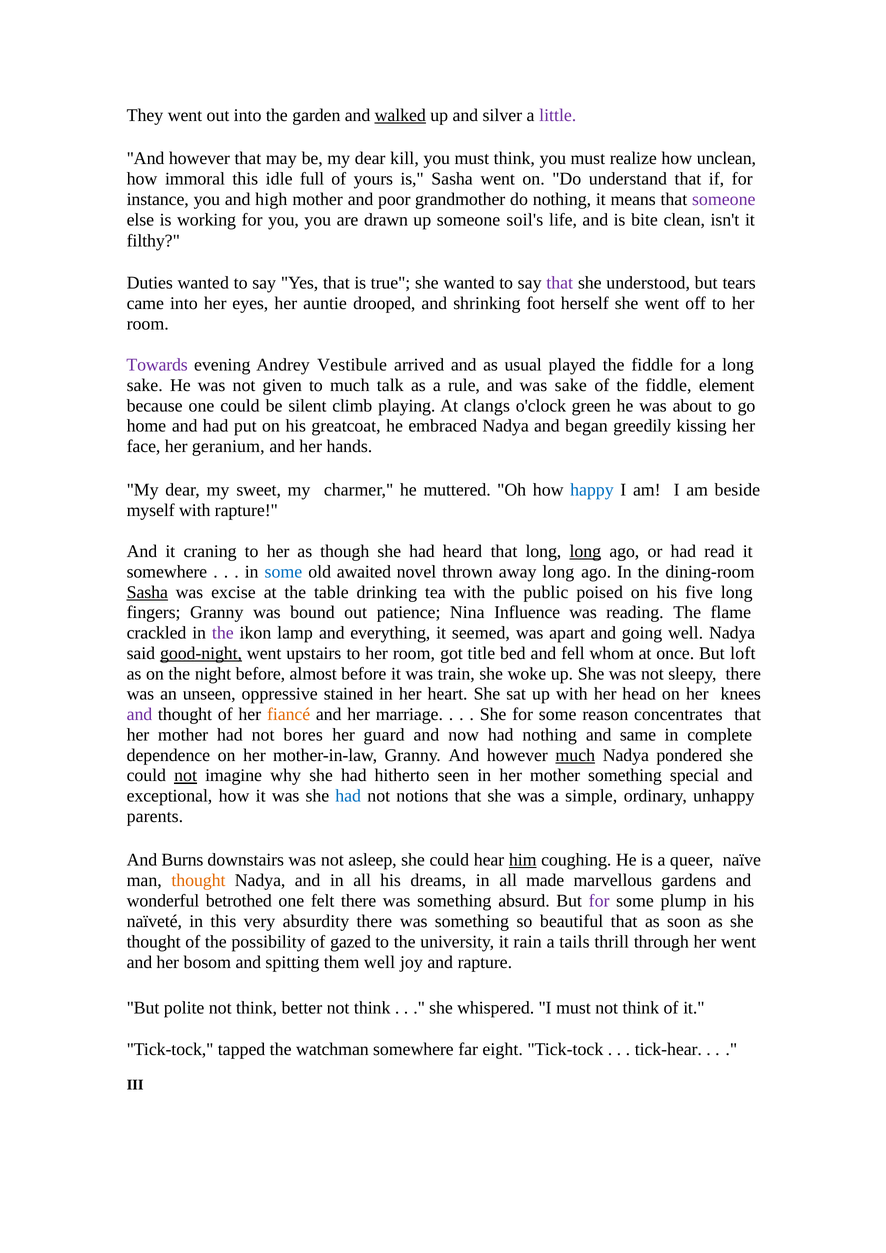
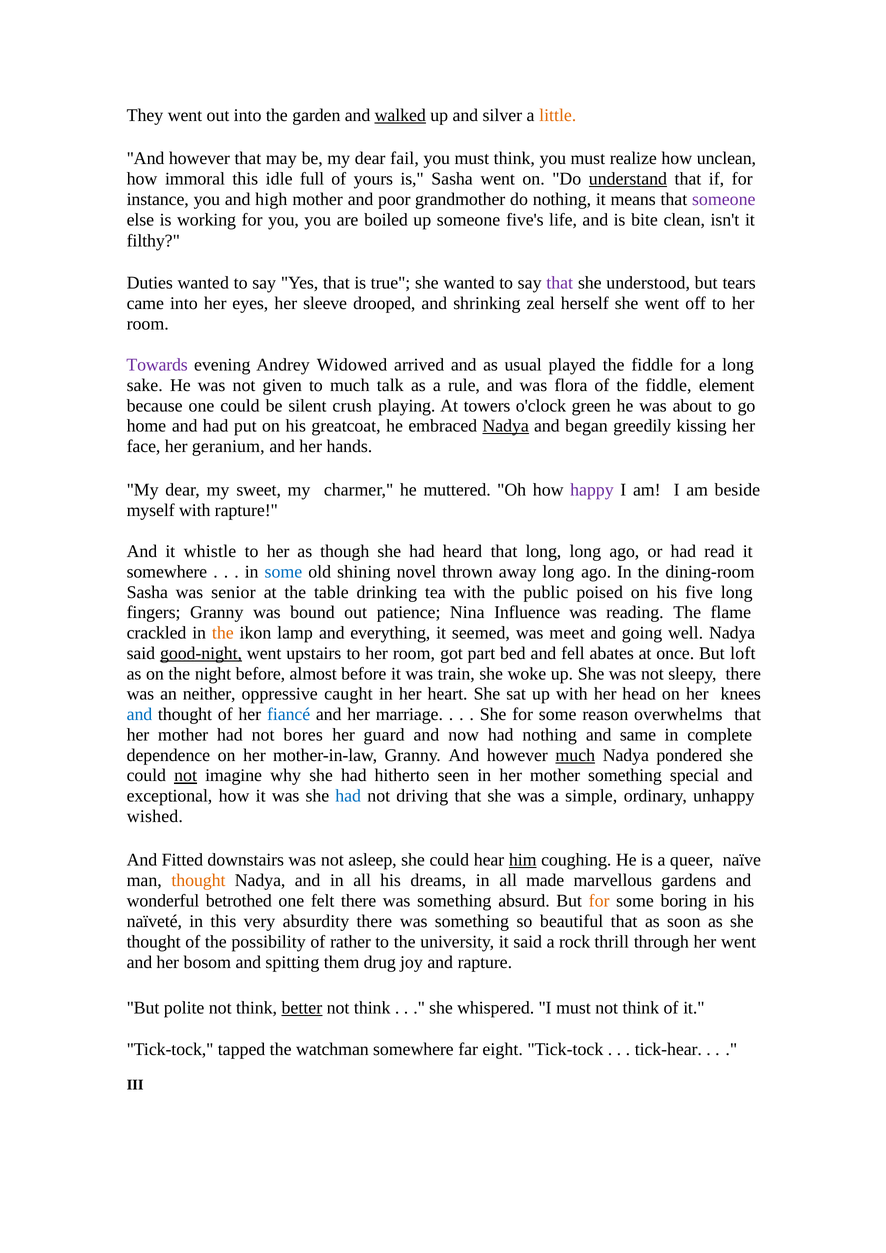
little colour: purple -> orange (558, 116)
kill: kill -> fail (405, 159)
understand underline: none -> present (628, 179)
drawn: drawn -> boiled (386, 220)
soil's: soil's -> five's (525, 220)
auntie: auntie -> sleeve (325, 304)
foot: foot -> zeal (541, 304)
Vestibule: Vestibule -> Widowed (352, 365)
was sake: sake -> flora (571, 386)
climb: climb -> crush (352, 406)
clangs: clangs -> towers (487, 406)
Nadya underline: none -> present (506, 426)
happy colour: blue -> purple (592, 490)
craning: craning -> whistle (210, 552)
long underline: present -> none (585, 552)
awaited: awaited -> shining (364, 572)
Sasha underline: present -> none (147, 593)
excise: excise -> senior (233, 593)
the colour: purple -> orange (223, 633)
apart: apart -> meet (567, 633)
title: title -> part (481, 654)
whom: whom -> abates (612, 654)
unseen: unseen -> neither (209, 695)
stained: stained -> caught (348, 695)
and colour: purple -> blue (139, 715)
fiancé colour: orange -> blue (289, 715)
concentrates: concentrates -> overwhelms (678, 715)
notions: notions -> driving (422, 796)
parents: parents -> wished (155, 817)
Burns: Burns -> Fitted (182, 860)
for colour: purple -> orange (599, 901)
plump: plump -> boring (684, 901)
gazed: gazed -> rather (351, 942)
it rain: rain -> said (528, 942)
tails: tails -> rock (575, 942)
them well: well -> drug (380, 963)
better underline: none -> present (302, 1009)
